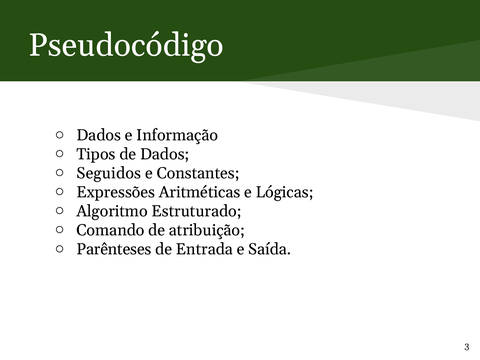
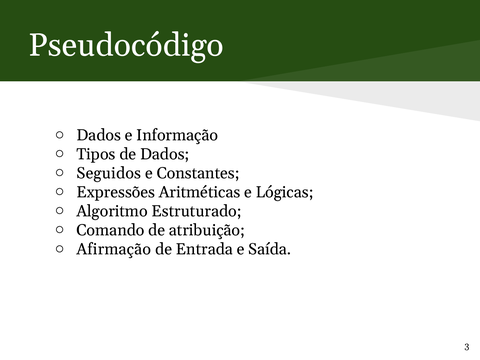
Parênteses: Parênteses -> Afirmação (114, 249)
